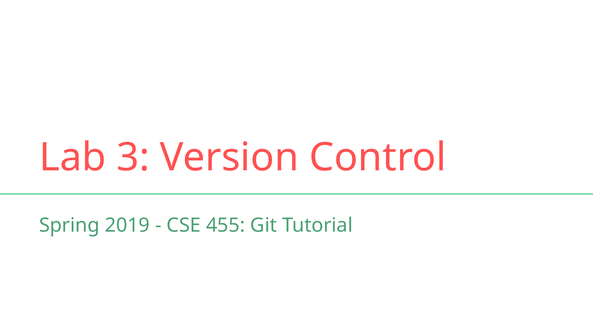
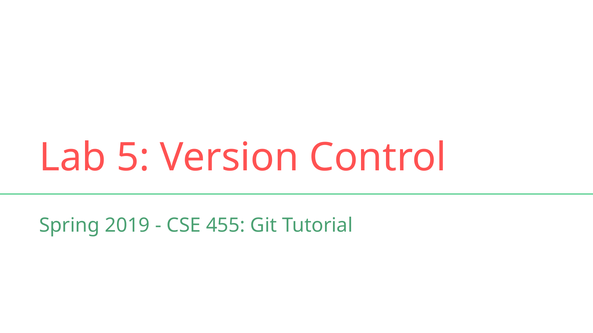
3: 3 -> 5 (133, 158)
